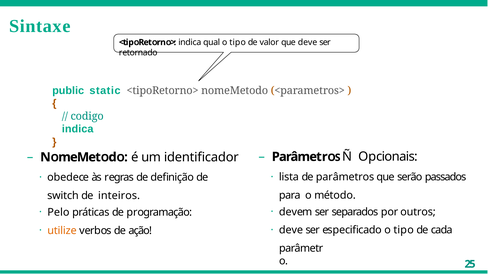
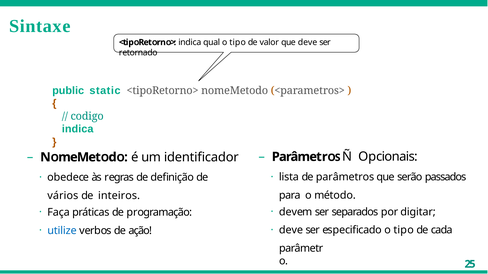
switch: switch -> vários (63, 196)
outros: outros -> digitar (418, 212)
Pelo: Pelo -> Faça (59, 213)
utilize colour: orange -> blue (62, 231)
